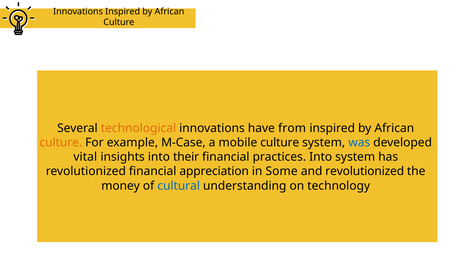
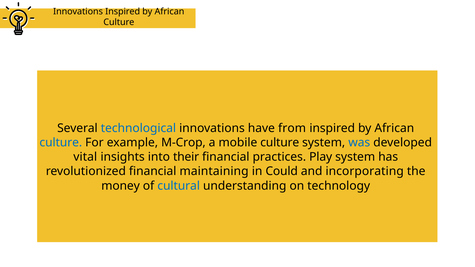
technological colour: orange -> blue (138, 128)
culture colour: orange -> blue (61, 143)
M-Case: M-Case -> M-Crop (183, 143)
practices Into: Into -> Play (321, 157)
appreciation: appreciation -> maintaining (214, 171)
Some: Some -> Could (282, 171)
and revolutionized: revolutionized -> incorporating (365, 171)
